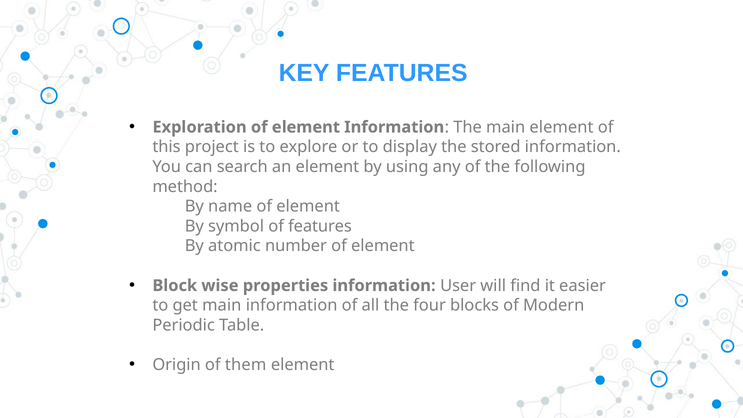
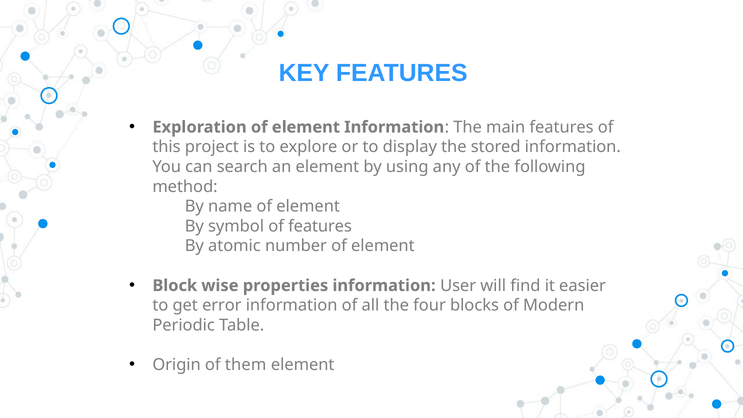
main element: element -> features (562, 127)
get main: main -> error (222, 305)
